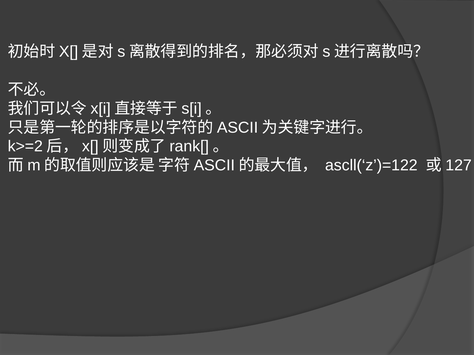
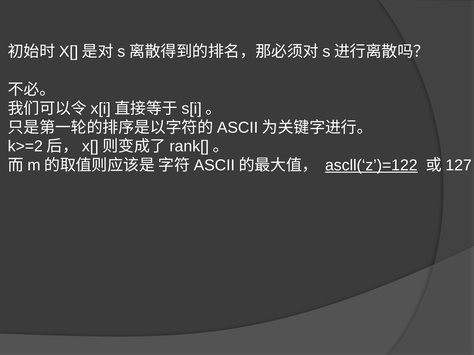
ascll(‘z’)=122 underline: none -> present (371, 166)
